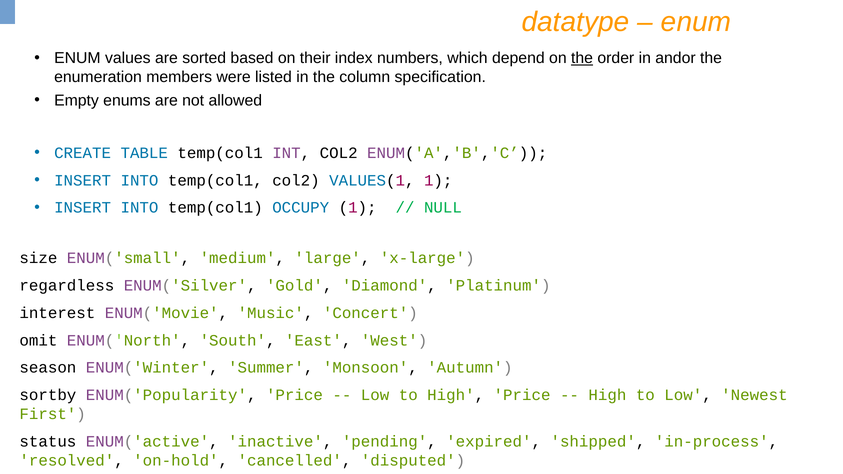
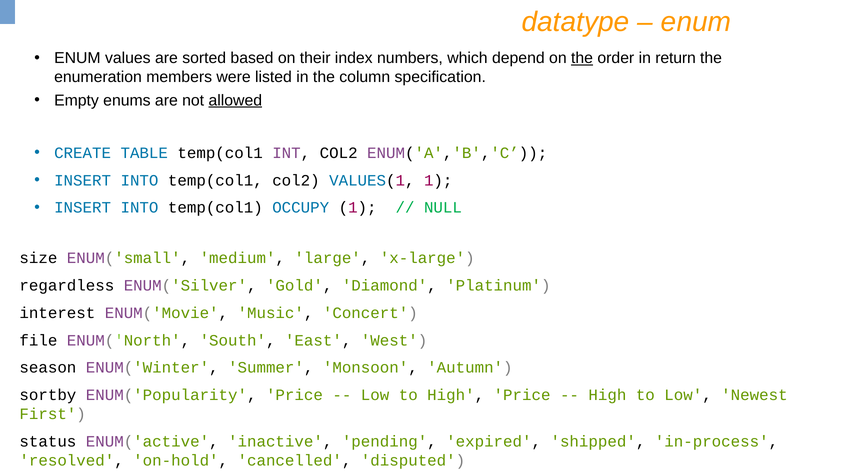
andor: andor -> return (676, 58)
allowed underline: none -> present (235, 100)
omit: omit -> file (38, 341)
